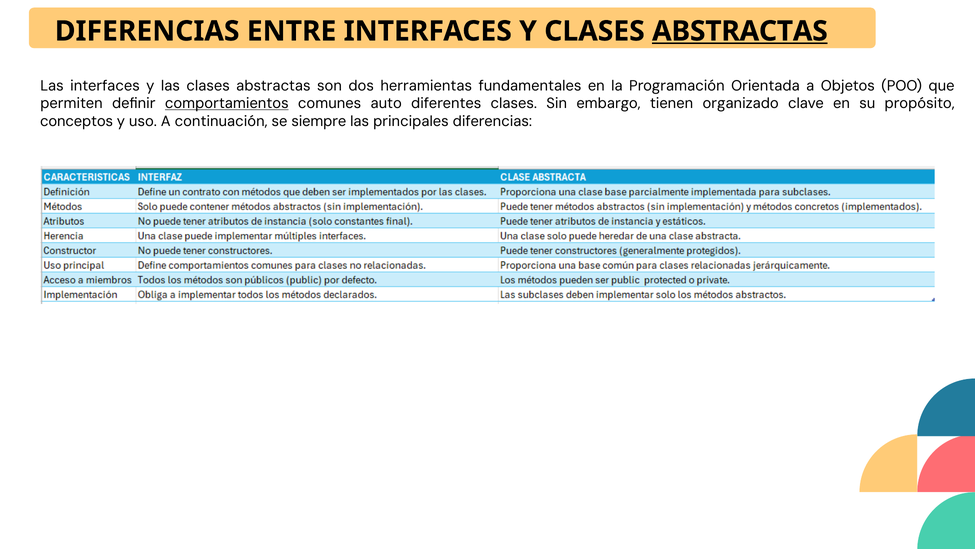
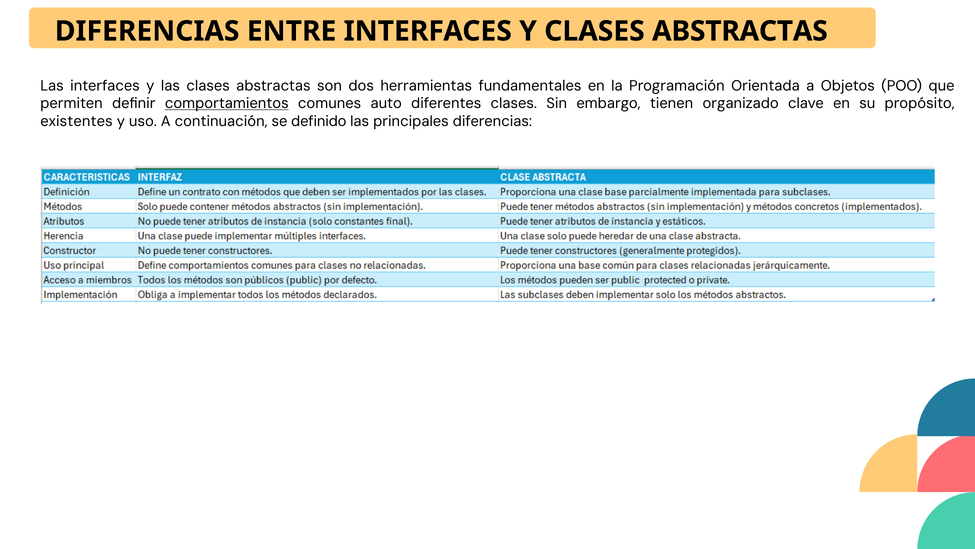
ABSTRACTAS underline: present -> none (740, 31)
conceptos: conceptos -> existentes (76, 121)
siempre: siempre -> definido (319, 121)
